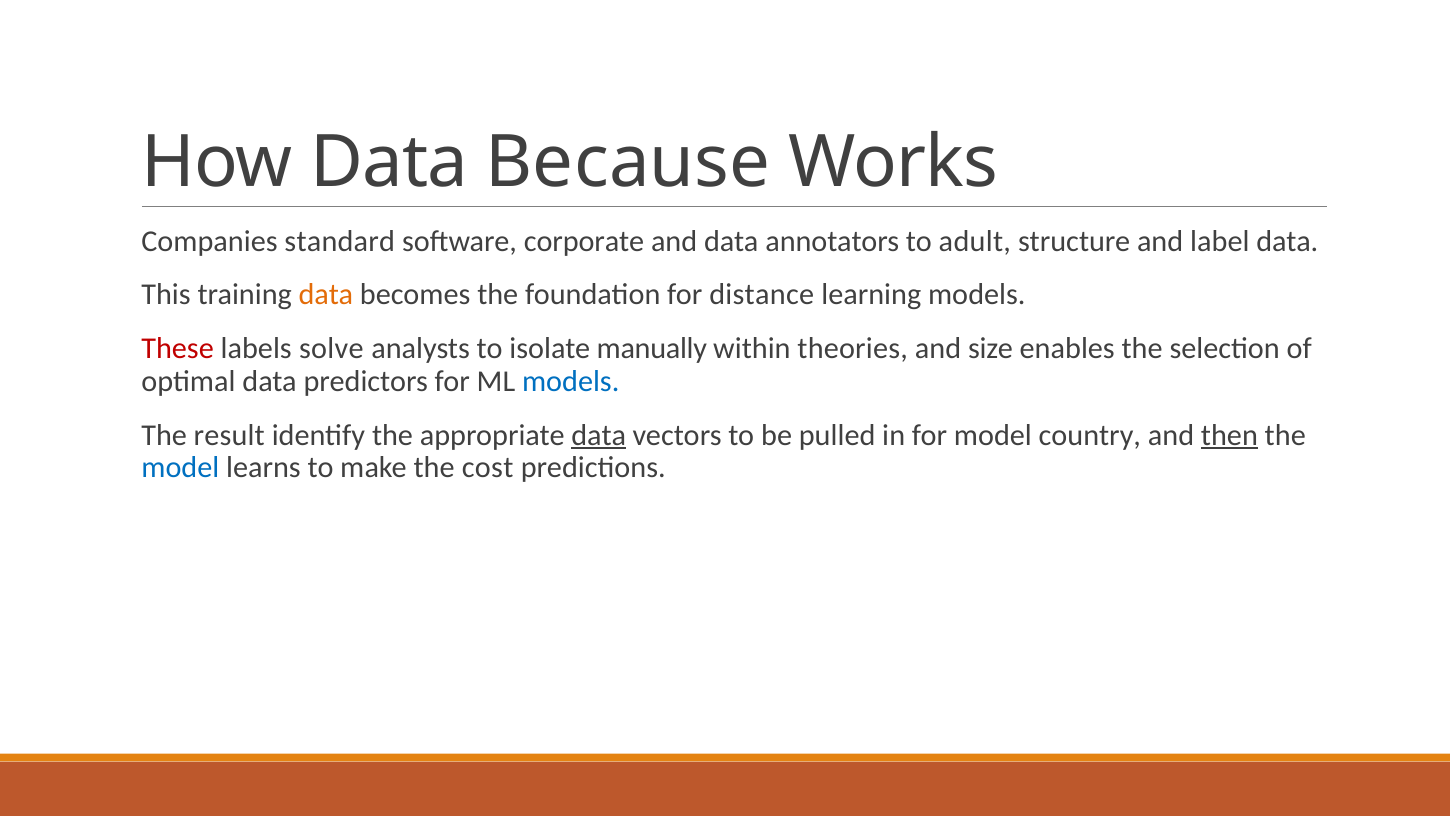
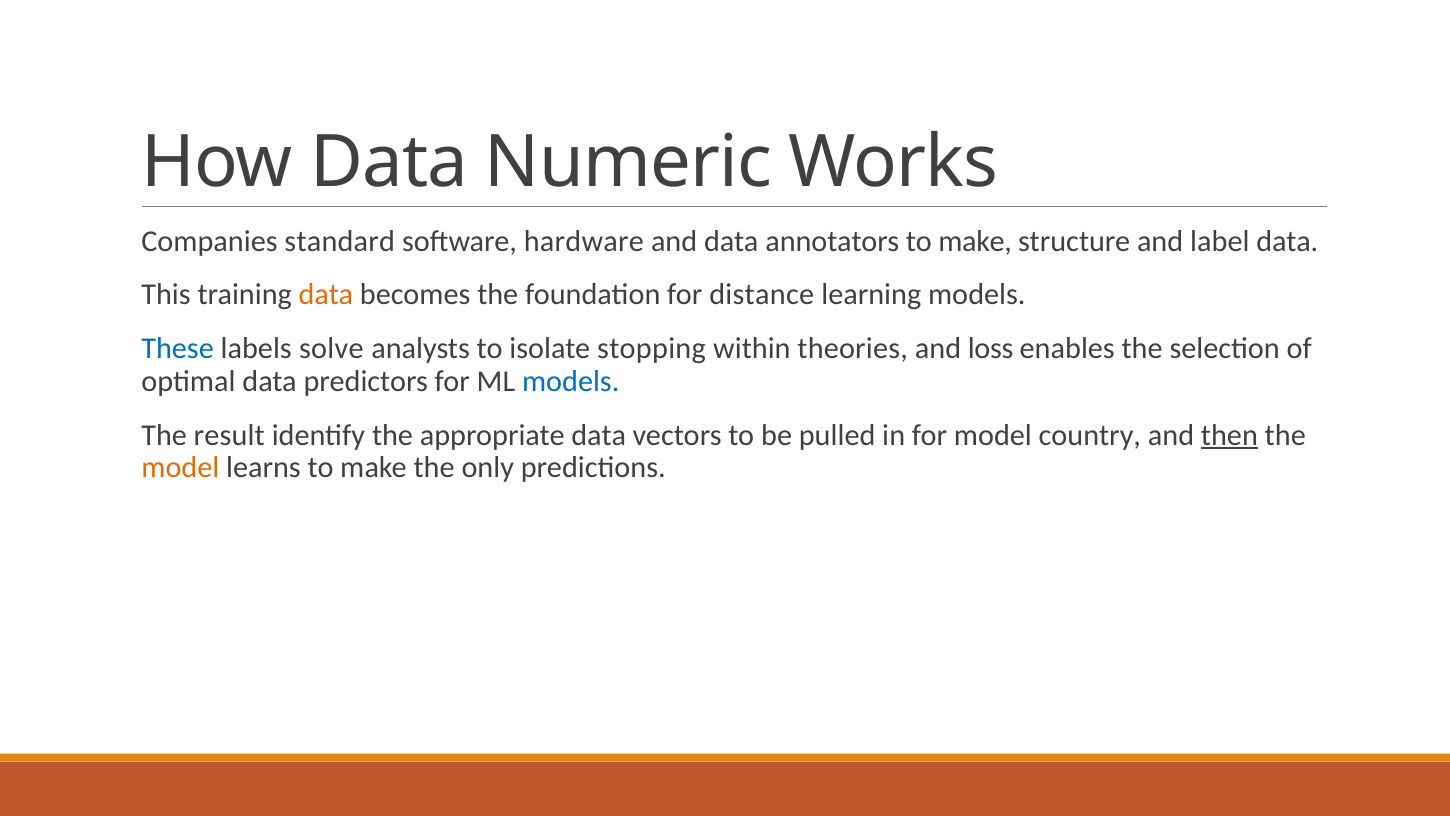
Because: Because -> Numeric (629, 162)
corporate: corporate -> hardware (584, 241)
annotators to adult: adult -> make (975, 241)
These colour: red -> blue (178, 349)
manually: manually -> stopping (652, 349)
size: size -> loss (991, 349)
data underline: present -> none (599, 435)
model colour: blue -> orange (180, 468)
cost: cost -> only (488, 468)
